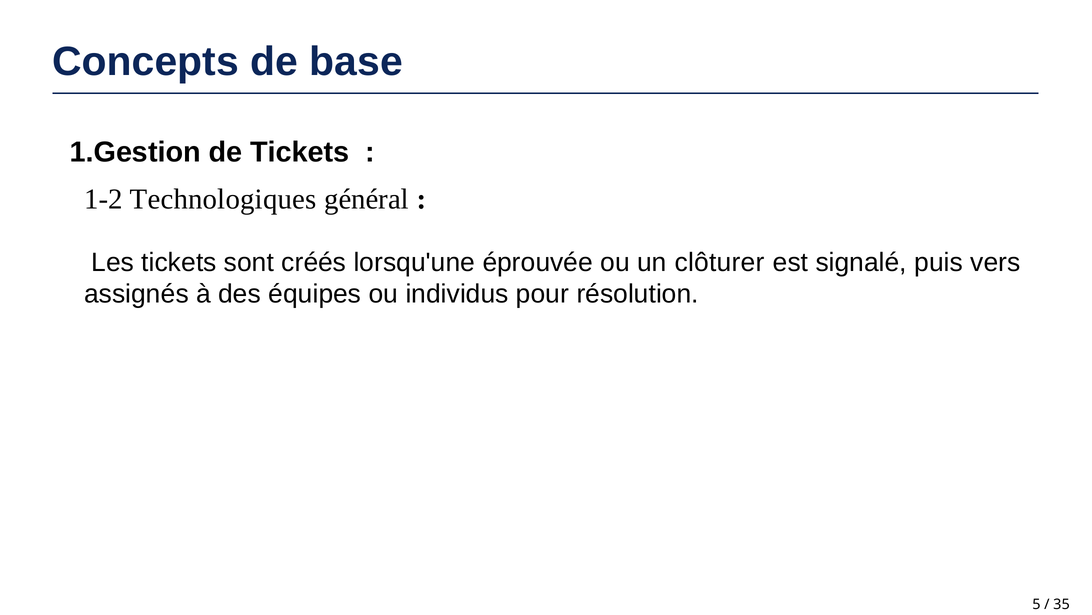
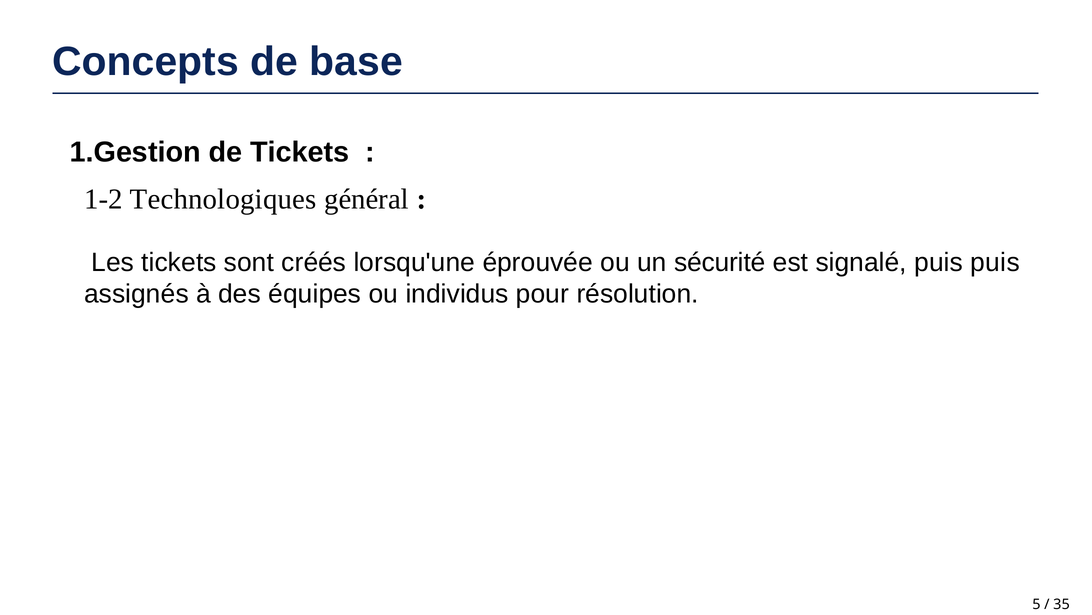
clôturer: clôturer -> sécurité (720, 262)
puis vers: vers -> puis (995, 262)
